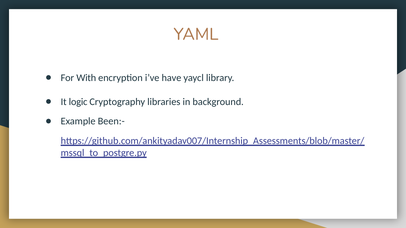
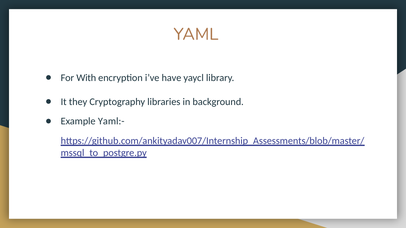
logic: logic -> they (78, 102)
Been:-: Been:- -> Yaml:- (111, 121)
